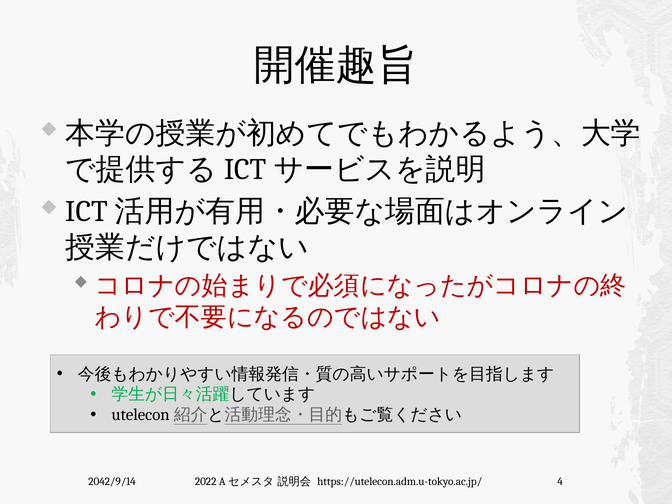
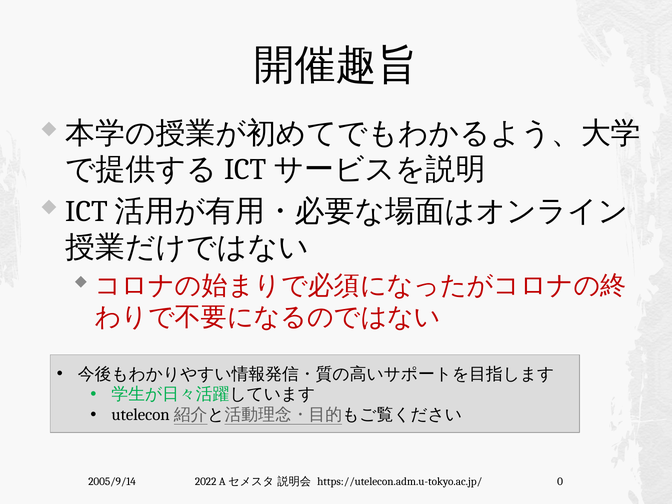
2042/9/14: 2042/9/14 -> 2005/9/14 (112, 481)
4: 4 -> 0 (560, 481)
